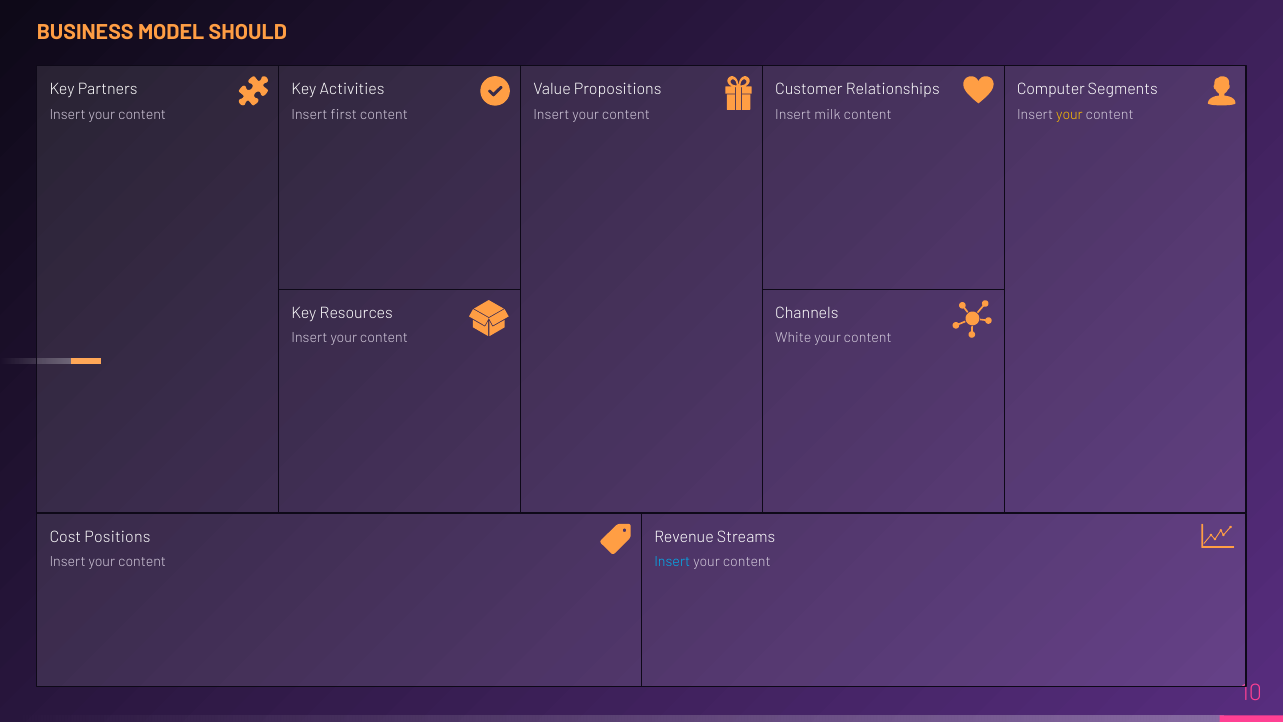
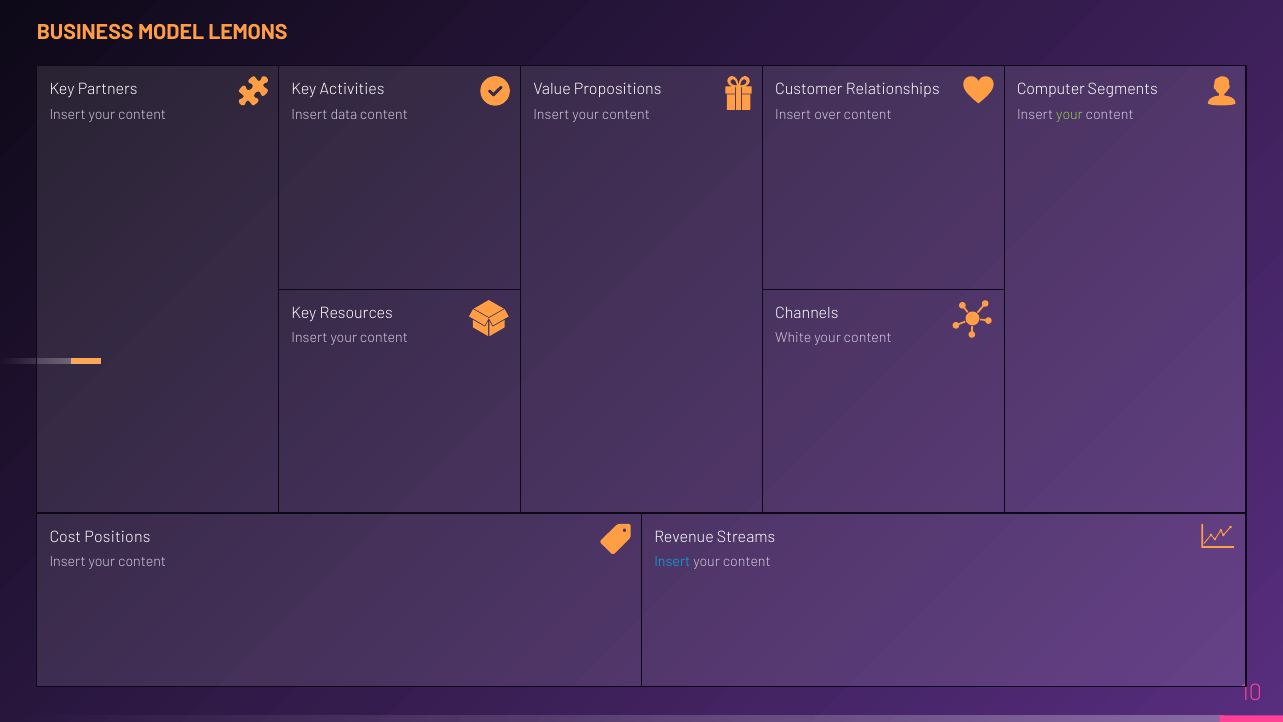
SHOULD: SHOULD -> LEMONS (248, 33)
first: first -> data (344, 114)
milk: milk -> over (828, 114)
your colour: yellow -> light green (1070, 114)
